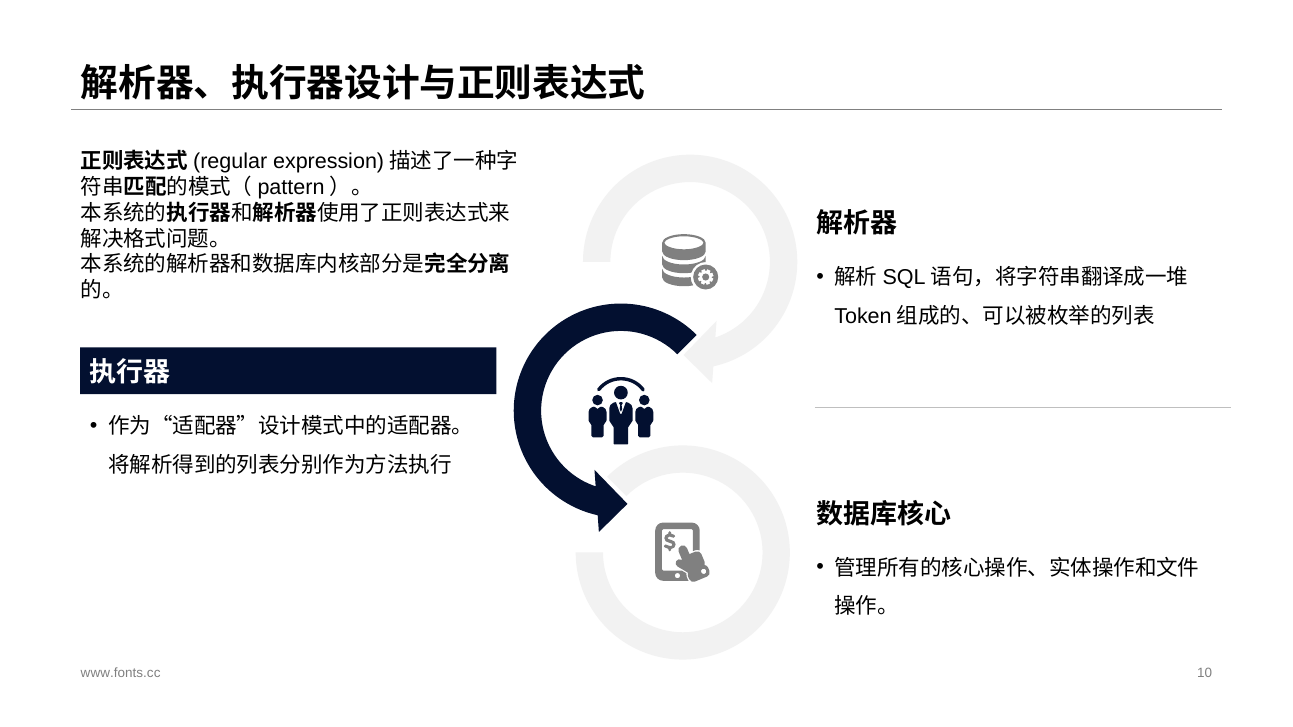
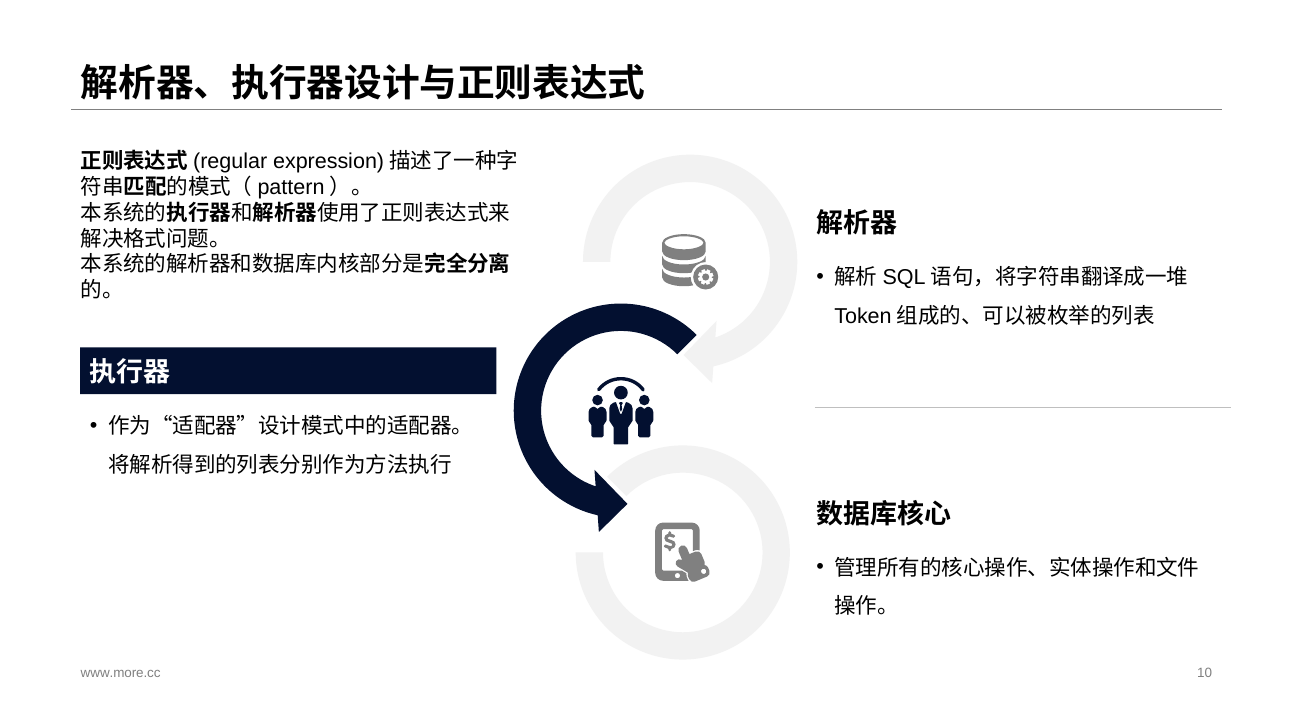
www.fonts.cc: www.fonts.cc -> www.more.cc (121, 674)
